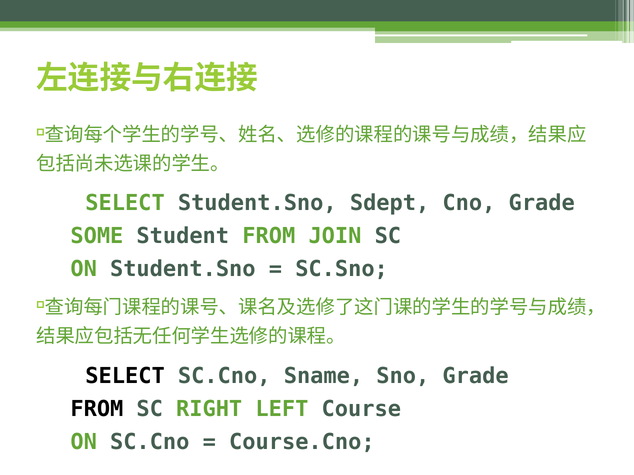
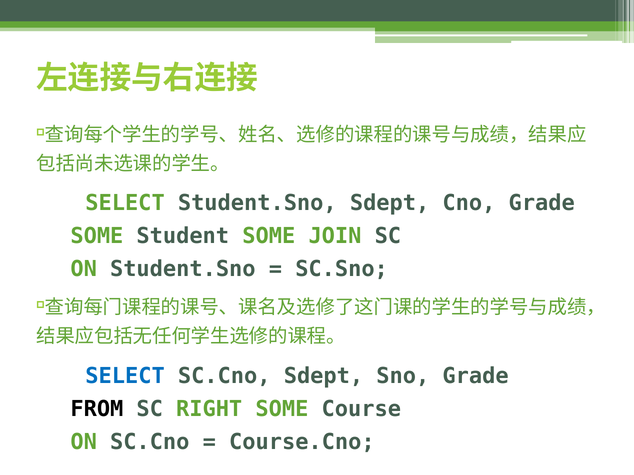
Student FROM: FROM -> SOME (269, 236)
SELECT colour: black -> blue (125, 376)
SC.Cno Sname: Sname -> Sdept (323, 376)
RIGHT LEFT: LEFT -> SOME (282, 409)
